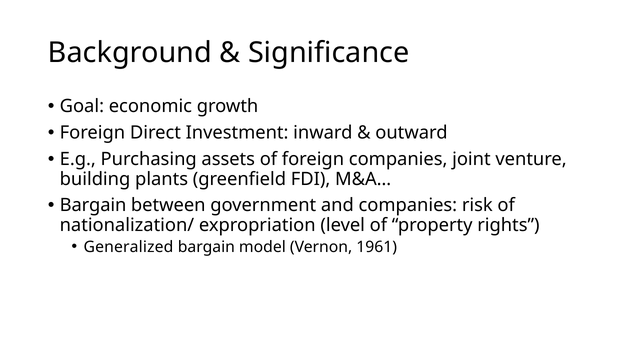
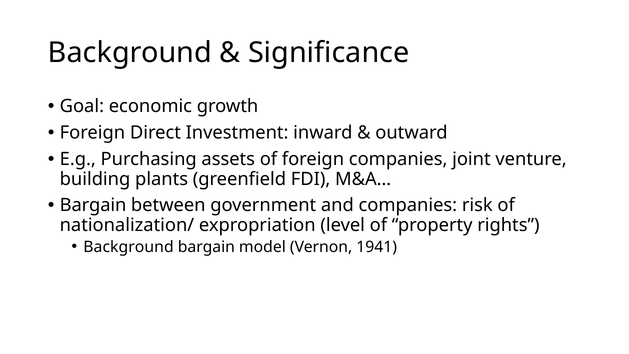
Generalized: Generalized -> Background (129, 247)
1961: 1961 -> 1941 (377, 247)
